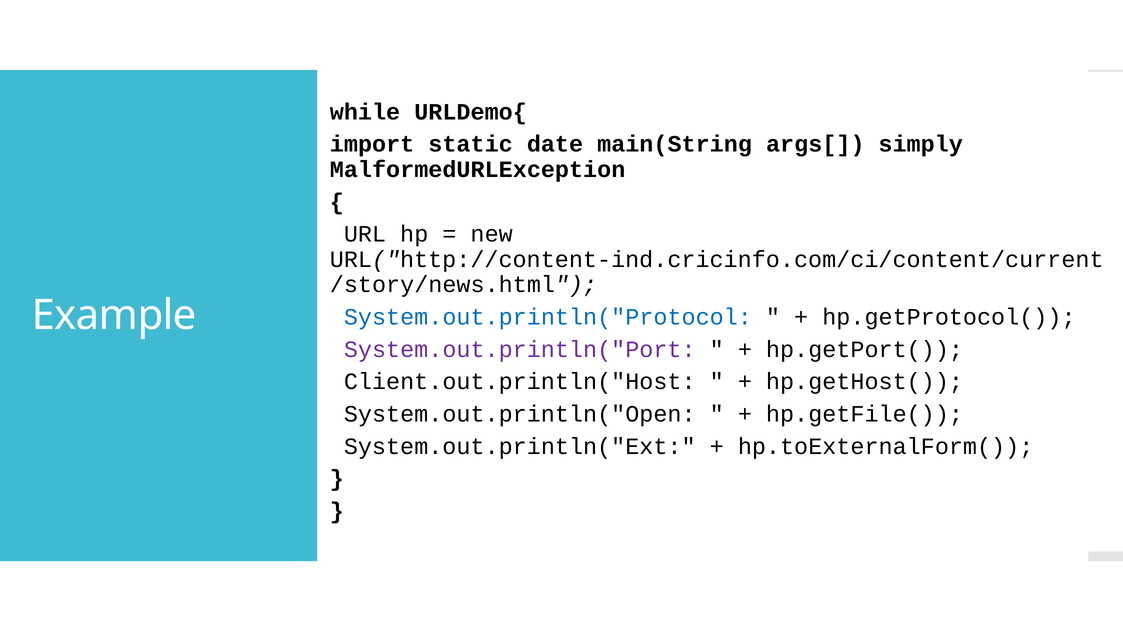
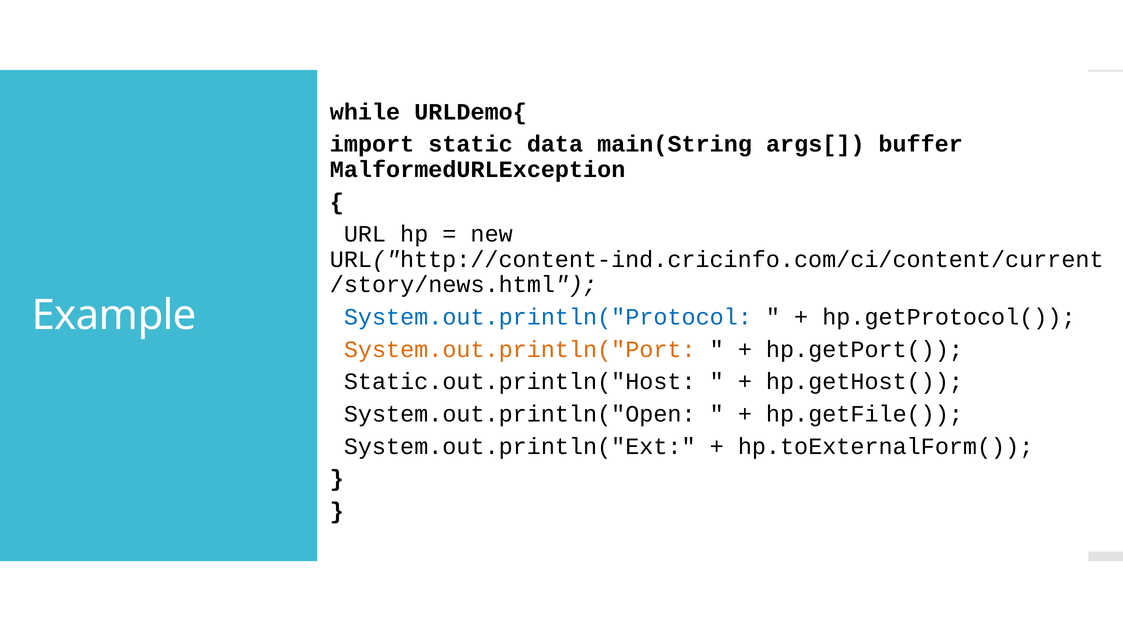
date: date -> data (555, 144)
simply: simply -> buffer (921, 144)
System.out.println("Port colour: purple -> orange (520, 349)
Client.out.println("Host: Client.out.println("Host -> Static.out.println("Host (520, 381)
